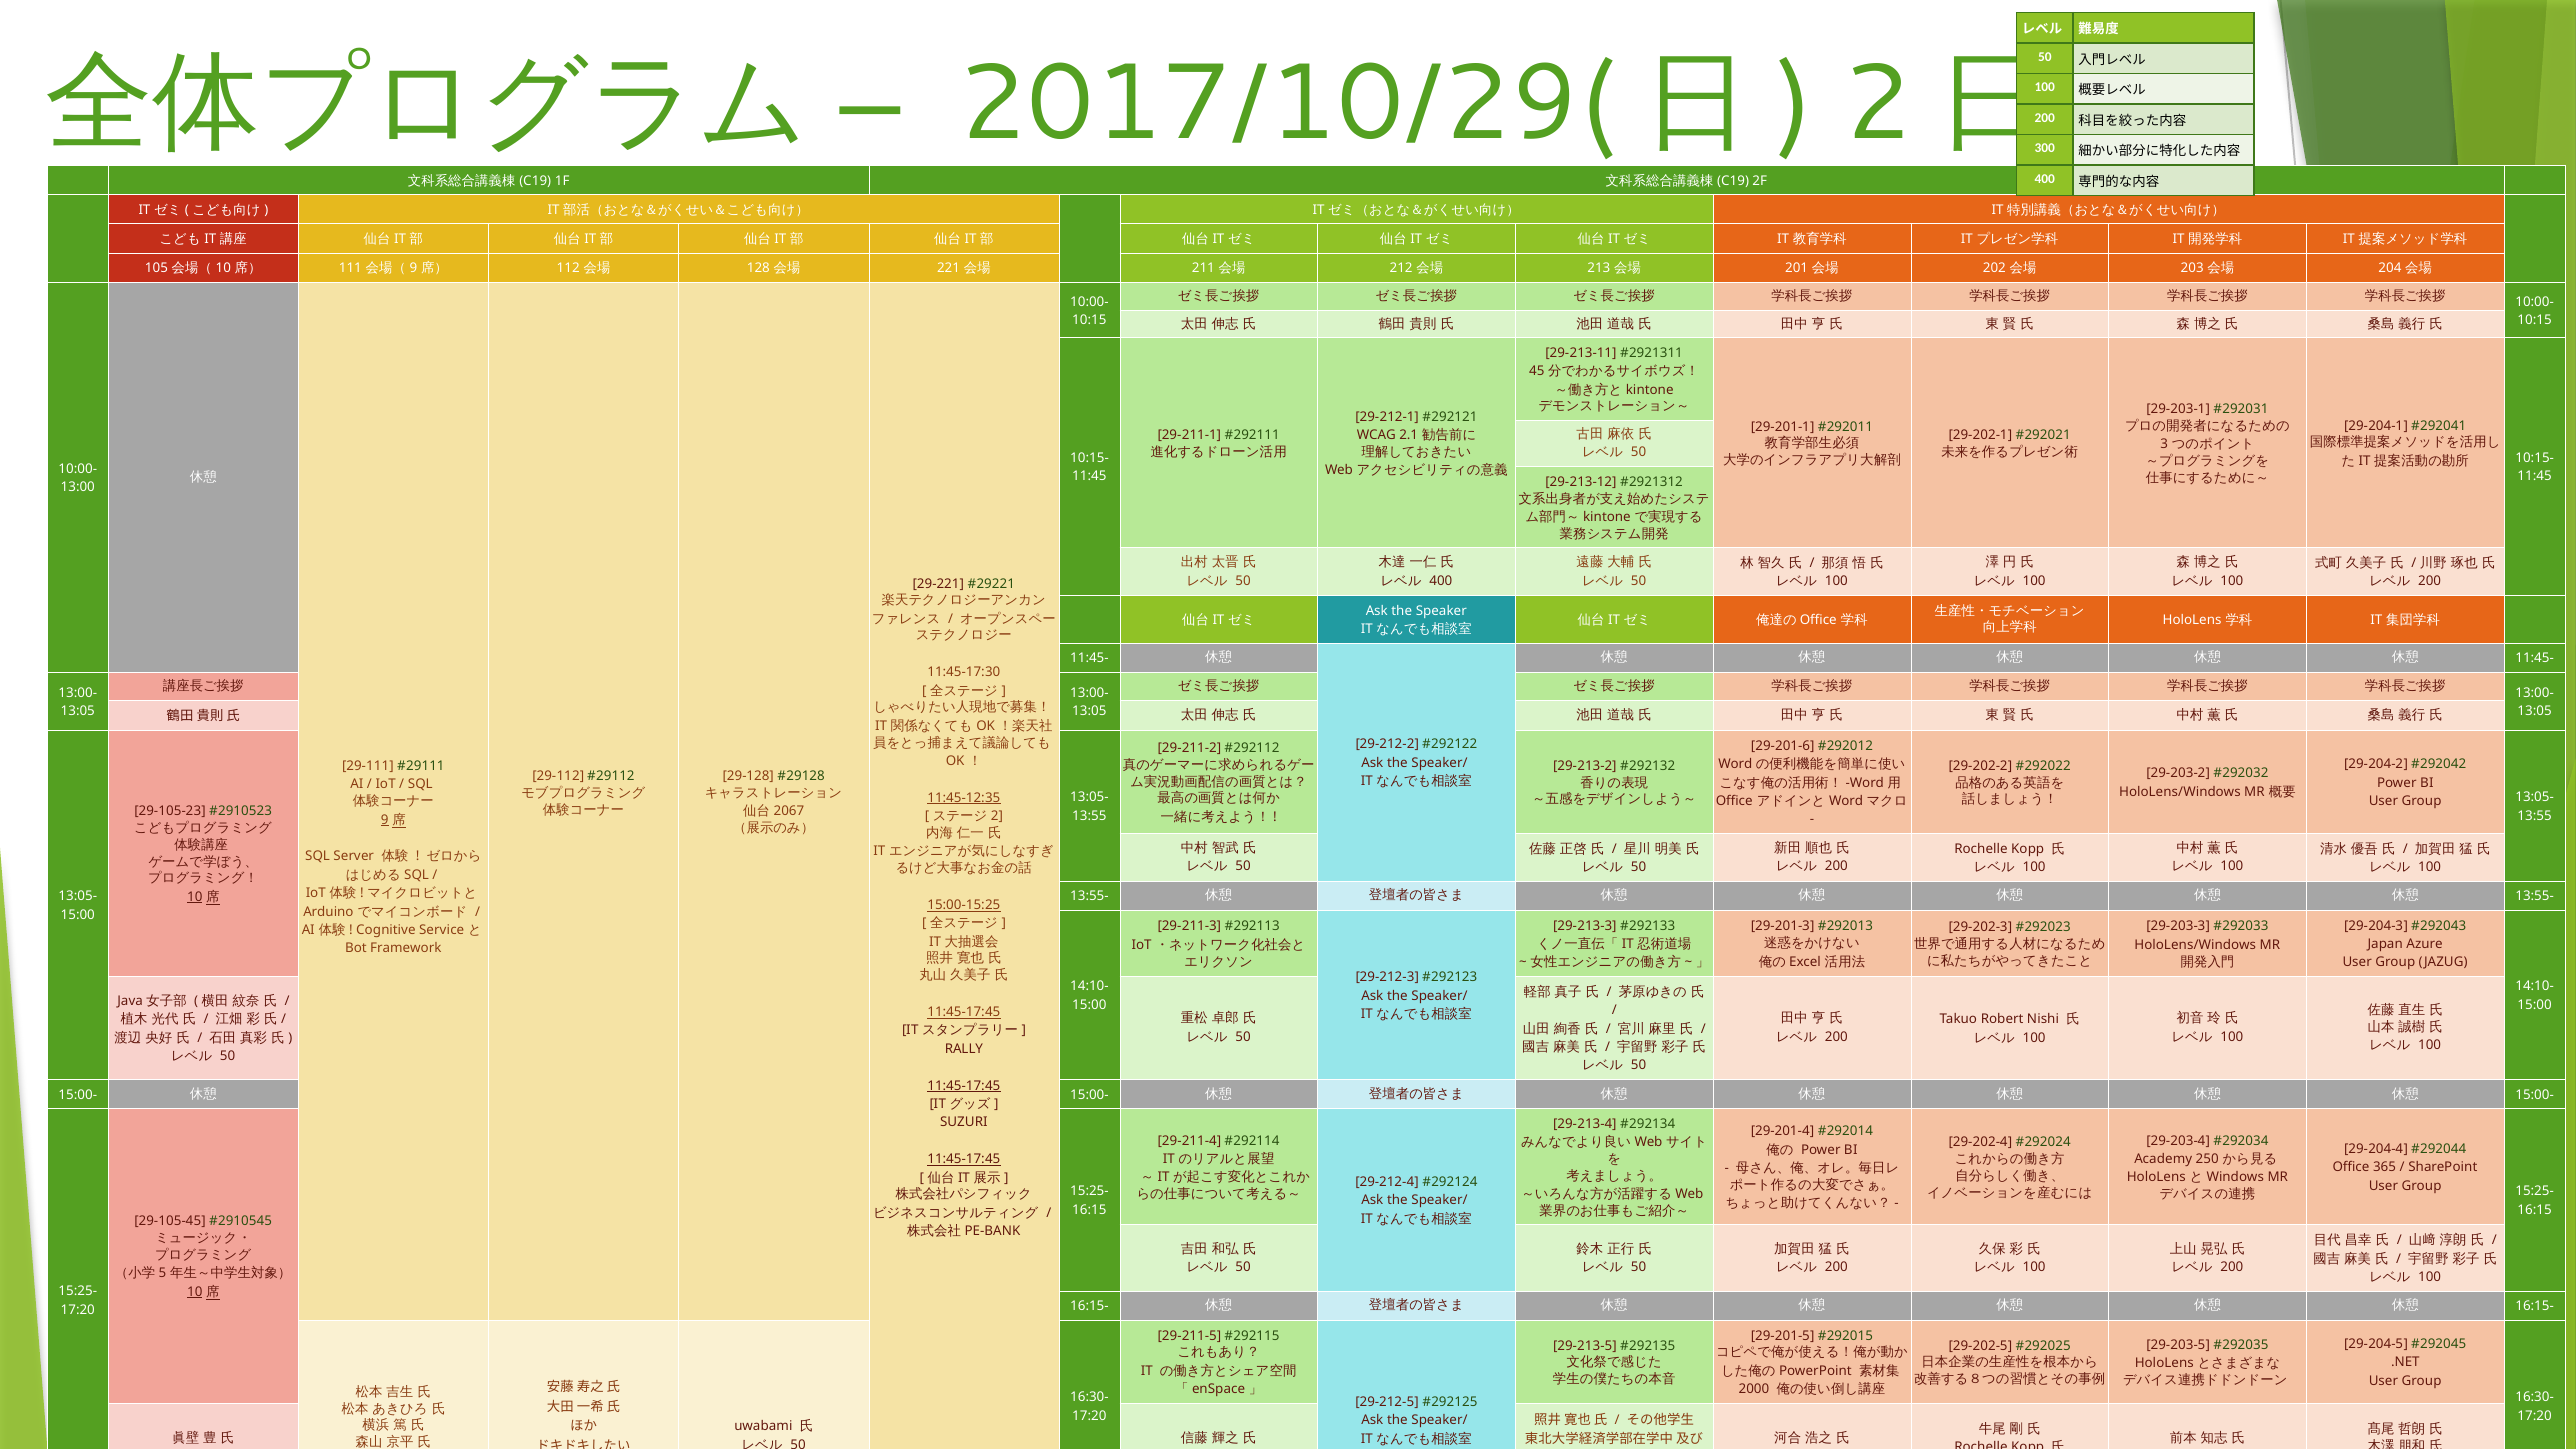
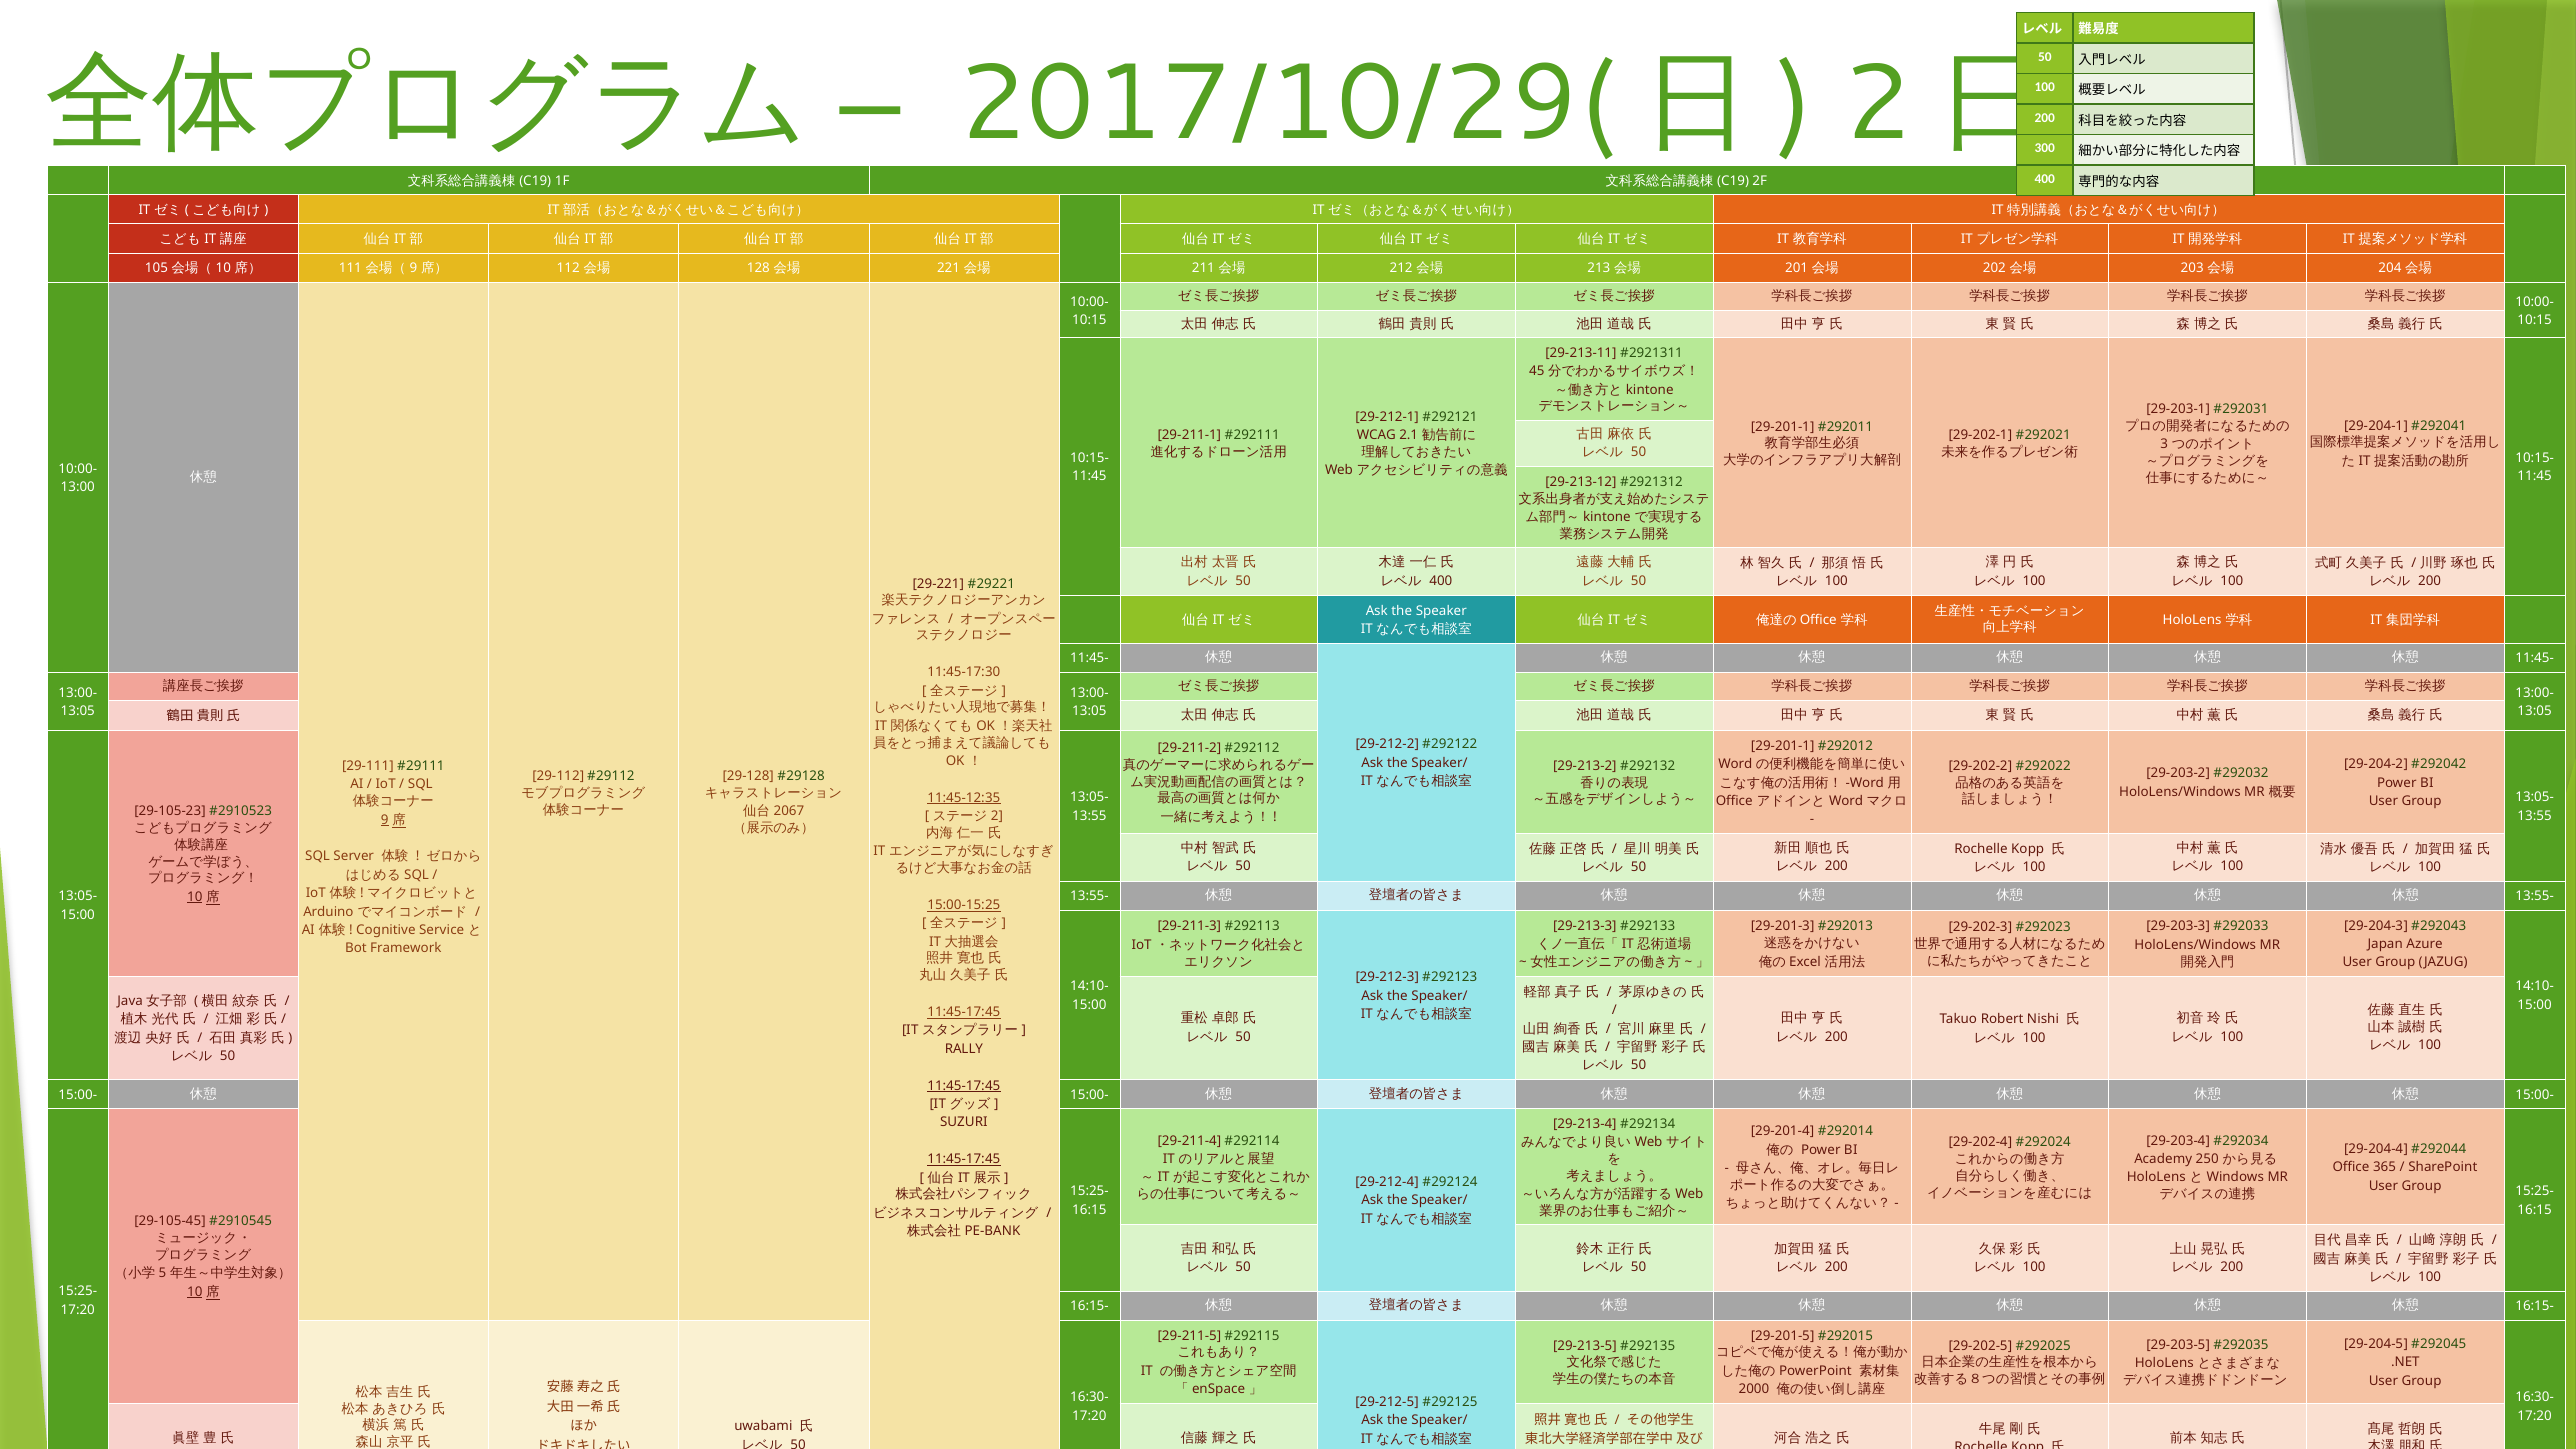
29-201-6: 29-201-6 -> 29-201-1 (1783, 746)
